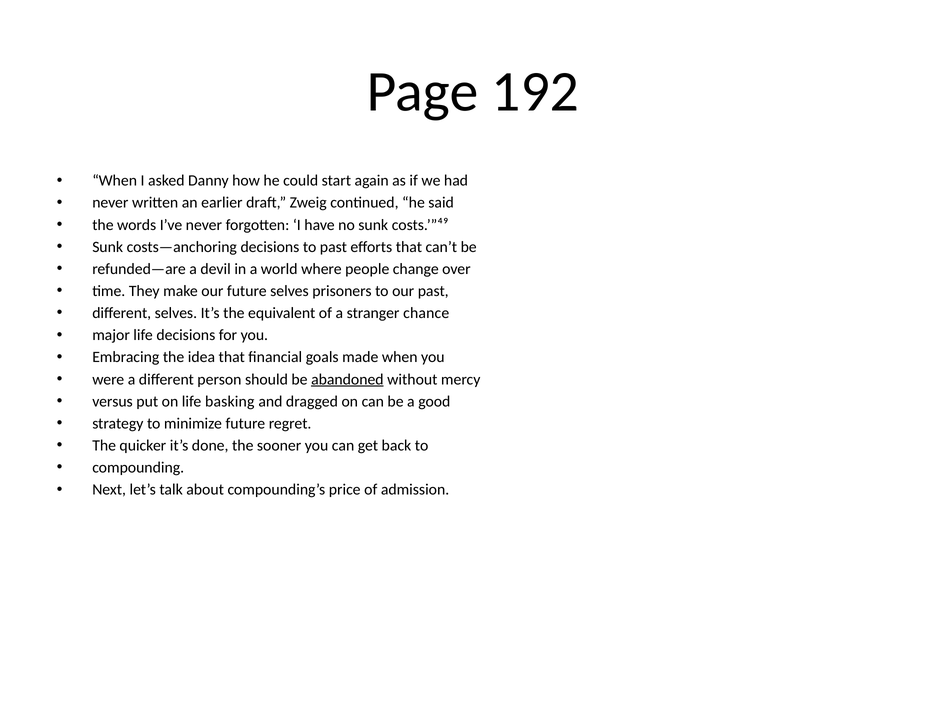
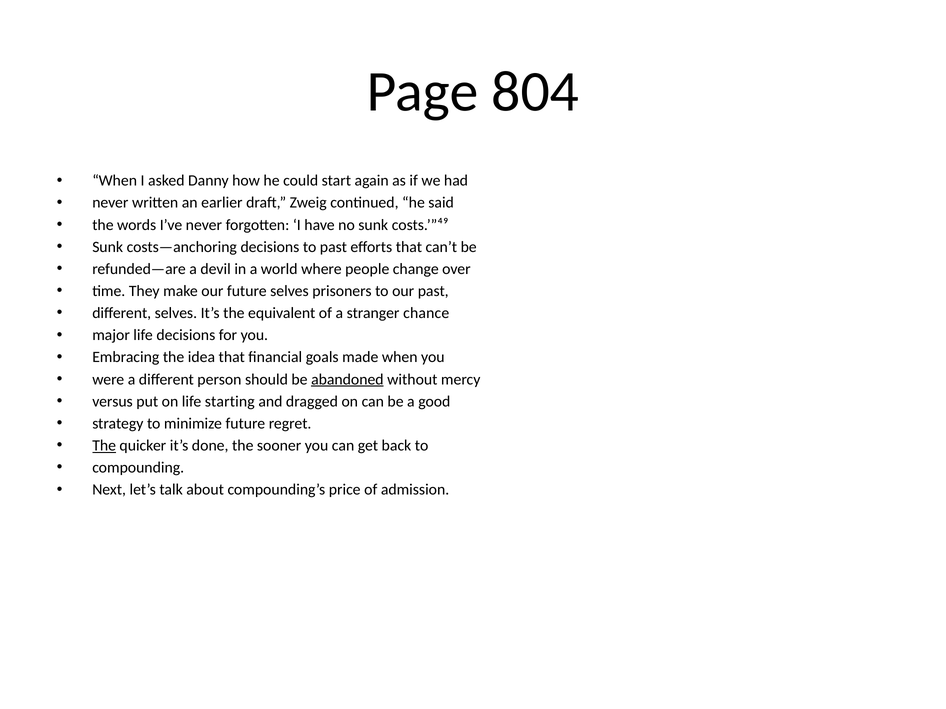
192: 192 -> 804 (535, 92)
basking: basking -> starting (230, 402)
The underline: none -> present (104, 446)
